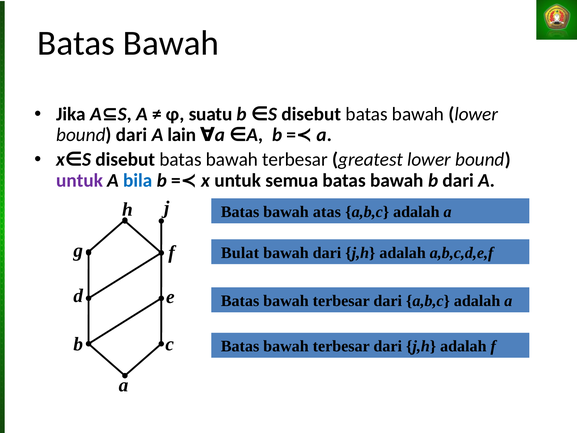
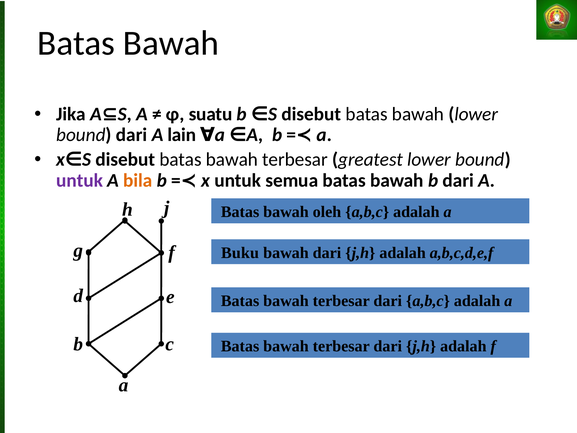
bila colour: blue -> orange (138, 180)
atas: atas -> oleh (327, 212)
Bulat: Bulat -> Buku (240, 253)
